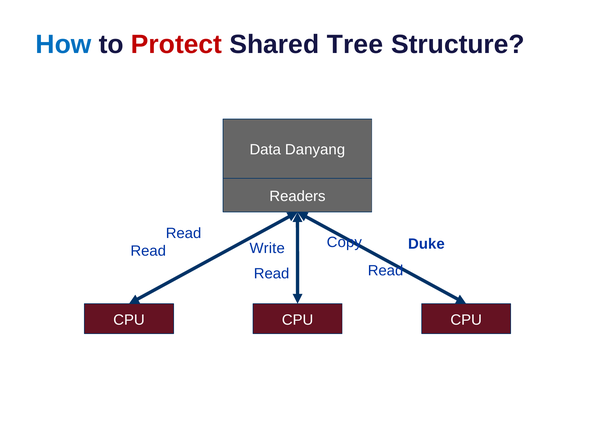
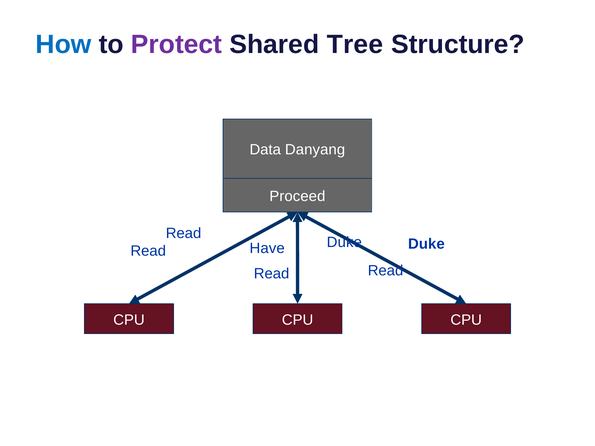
Protect colour: red -> purple (177, 44)
Readers: Readers -> Proceed (297, 196)
Copy: Copy -> Duke (344, 242)
Write: Write -> Have (267, 248)
